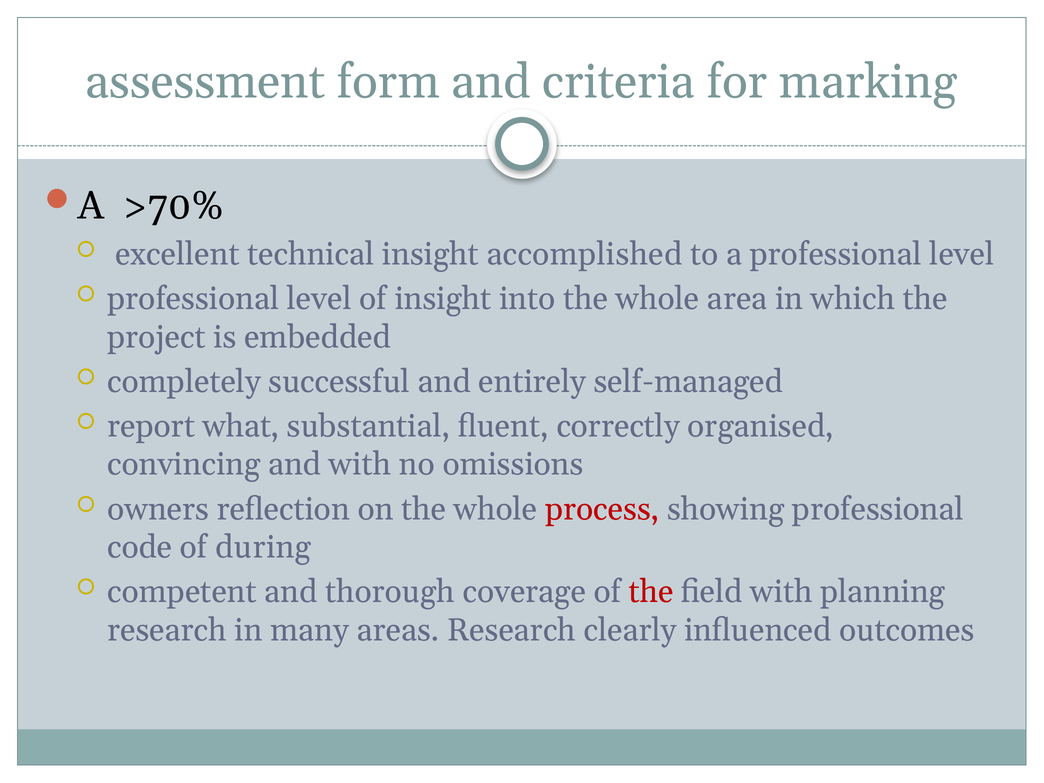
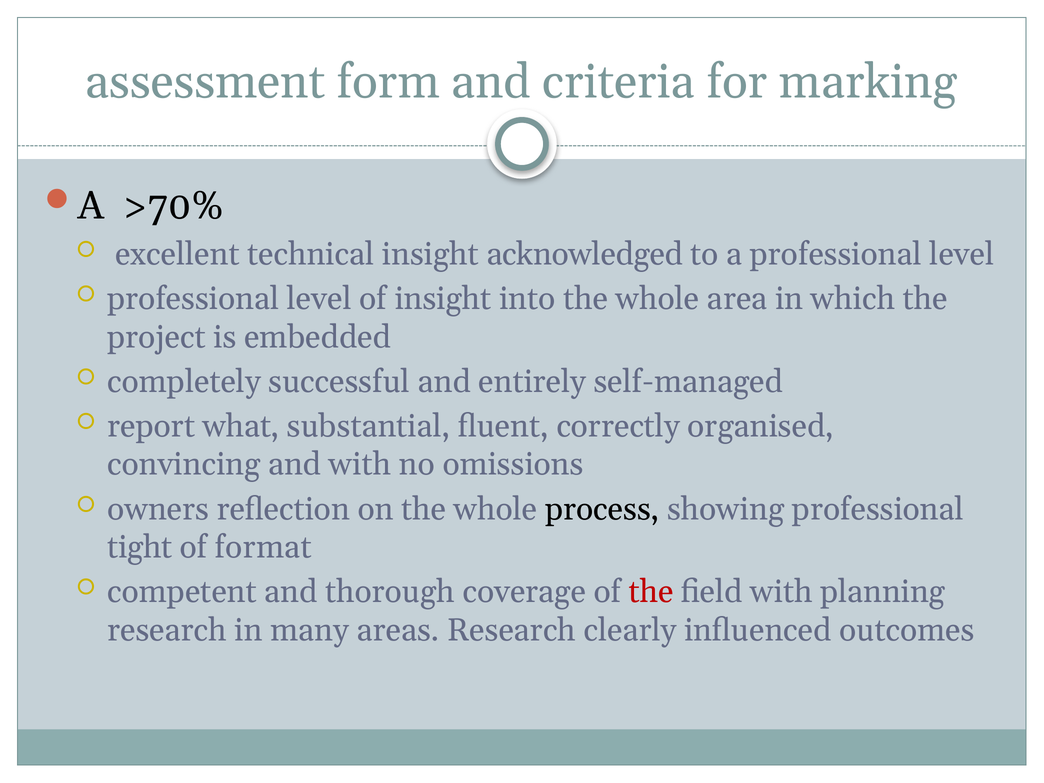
accomplished: accomplished -> acknowledged (585, 254)
process colour: red -> black (602, 509)
code: code -> tight (140, 547)
during: during -> format (263, 547)
